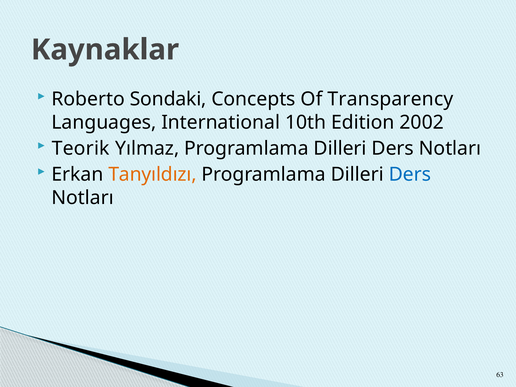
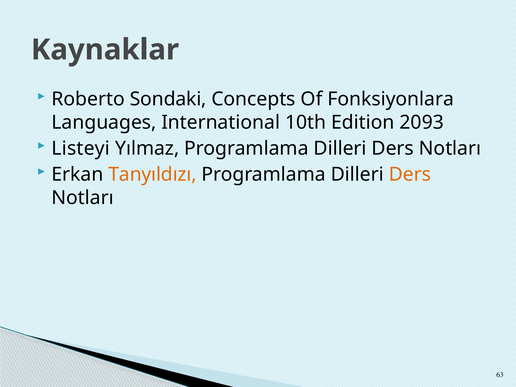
Transparency: Transparency -> Fonksiyonlara (391, 99)
2002: 2002 -> 2093 (422, 122)
Teorik: Teorik -> Listeyi (81, 148)
Ders colour: blue -> orange (410, 175)
